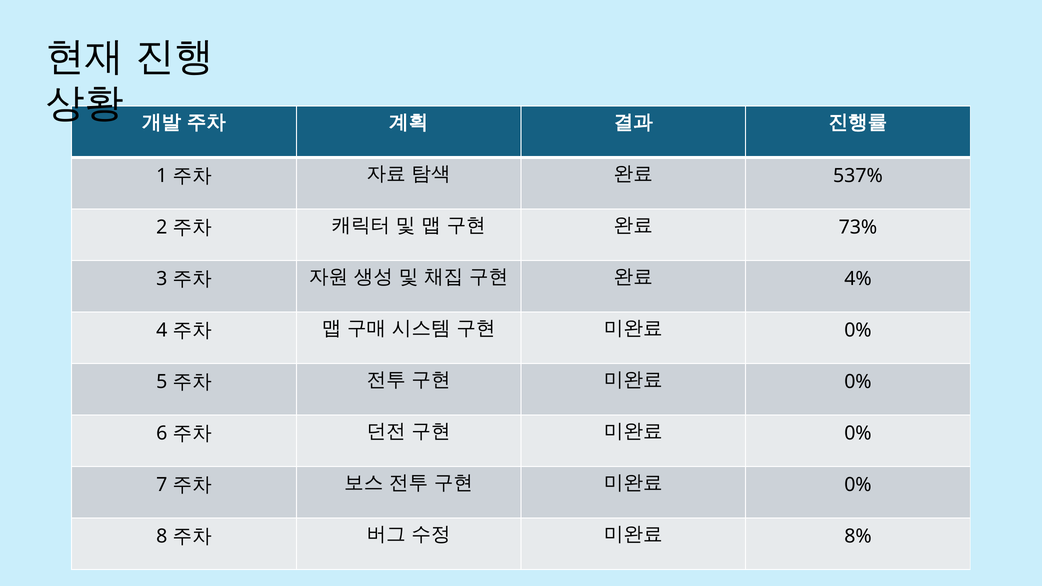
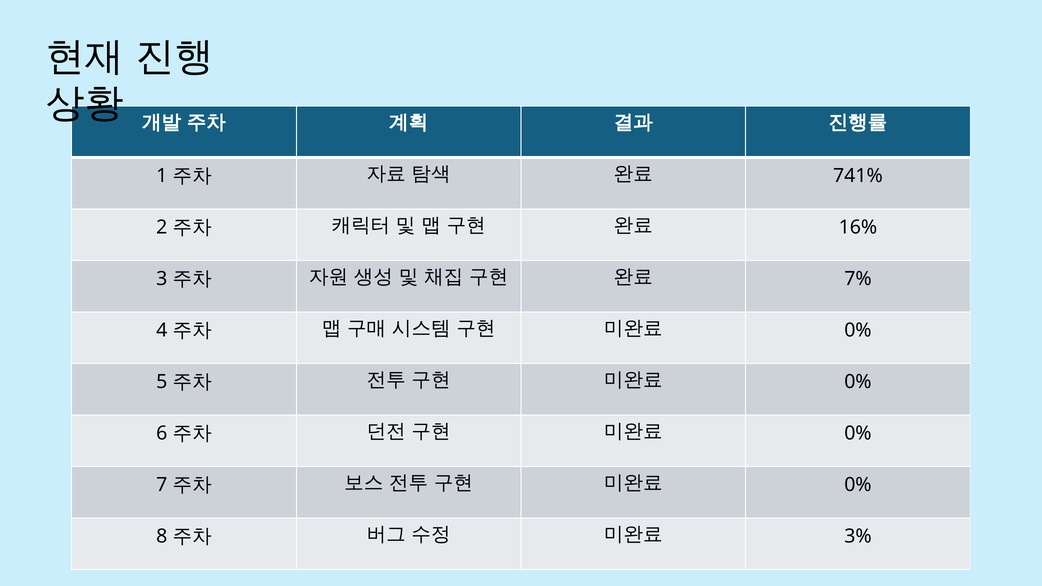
537%: 537% -> 741% (858, 176)
73%: 73% -> 16% (858, 227)
4%: 4% -> 7% (858, 279)
8%: 8% -> 3% (858, 536)
